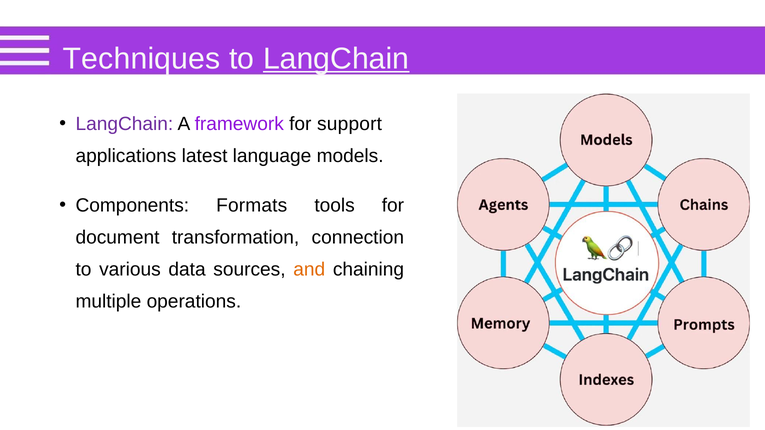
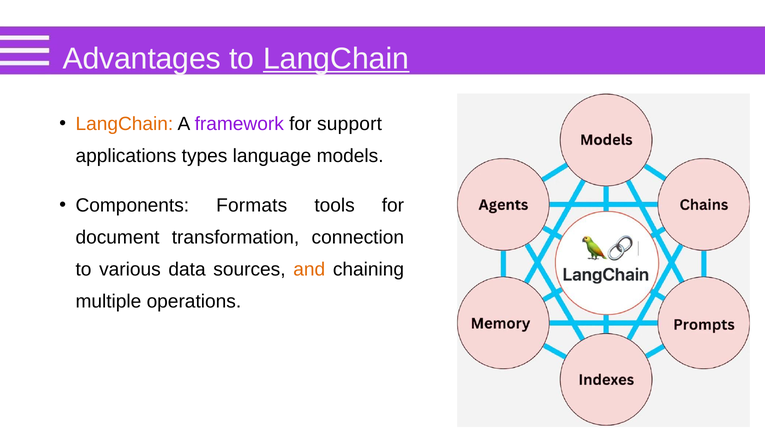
Techniques: Techniques -> Advantages (142, 59)
LangChain colour: purple -> orange (124, 124)
latest: latest -> types (205, 156)
